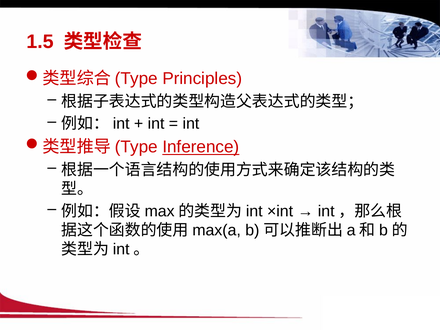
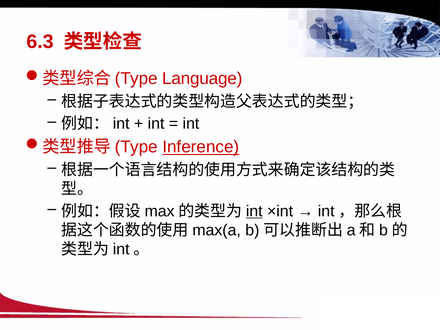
1.5: 1.5 -> 6.3 (40, 42)
Principles: Principles -> Language (202, 79)
int underline: none -> present (254, 211)
